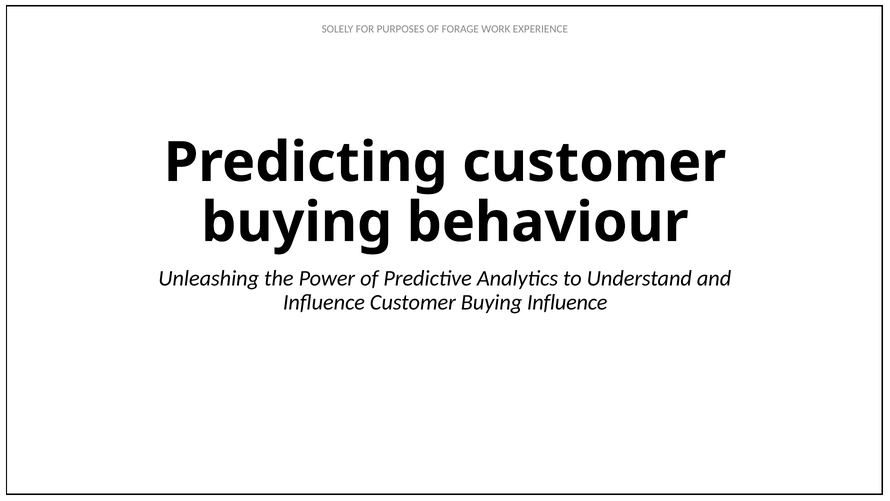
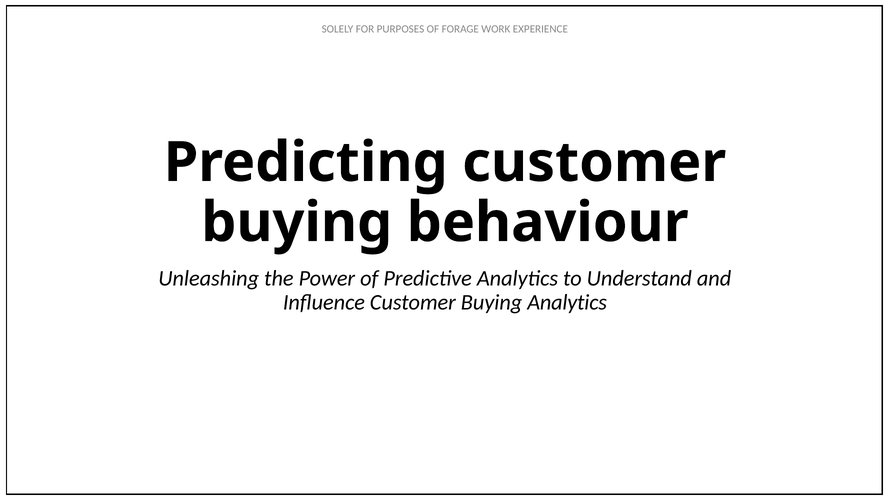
Buying Influence: Influence -> Analytics (567, 302)
